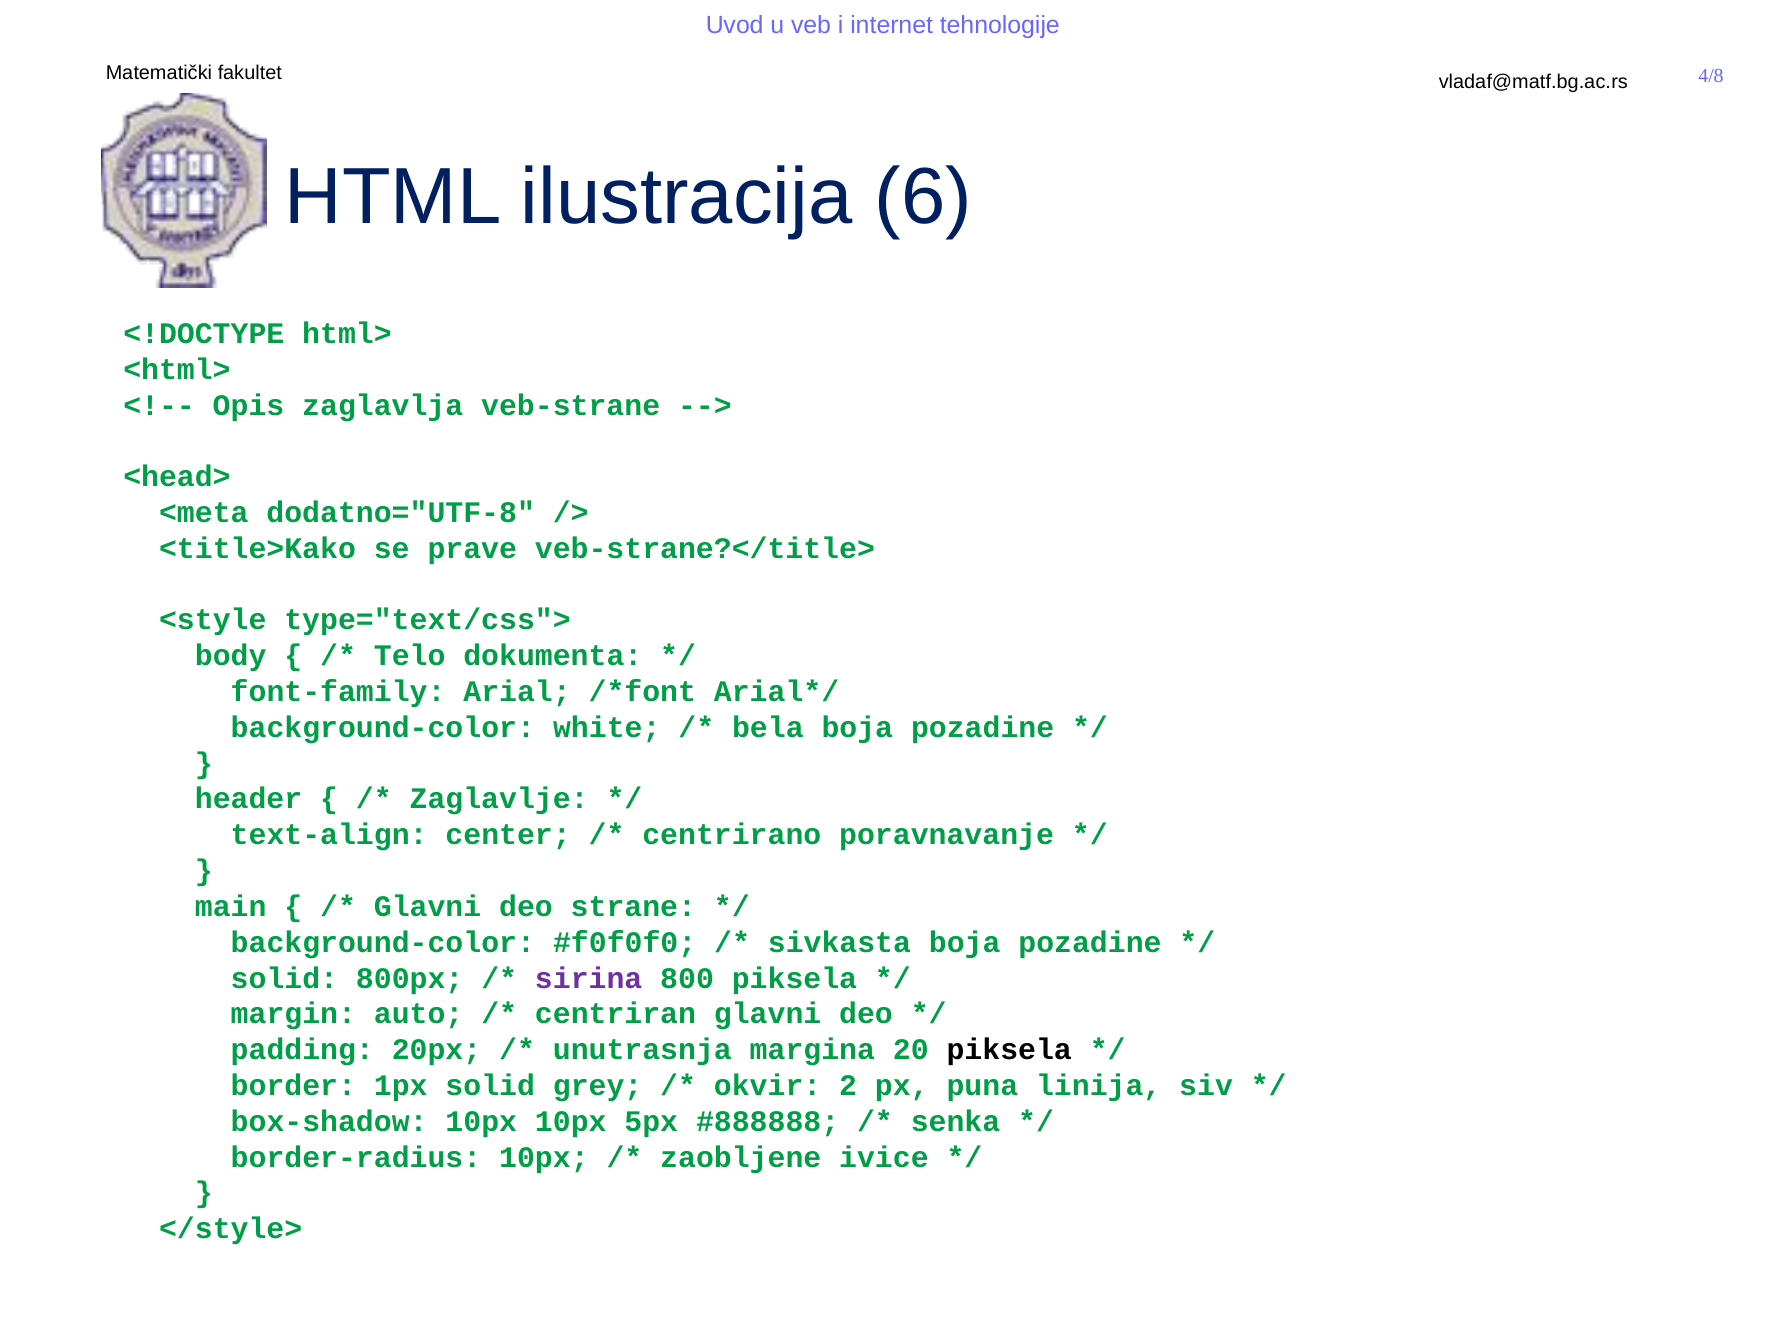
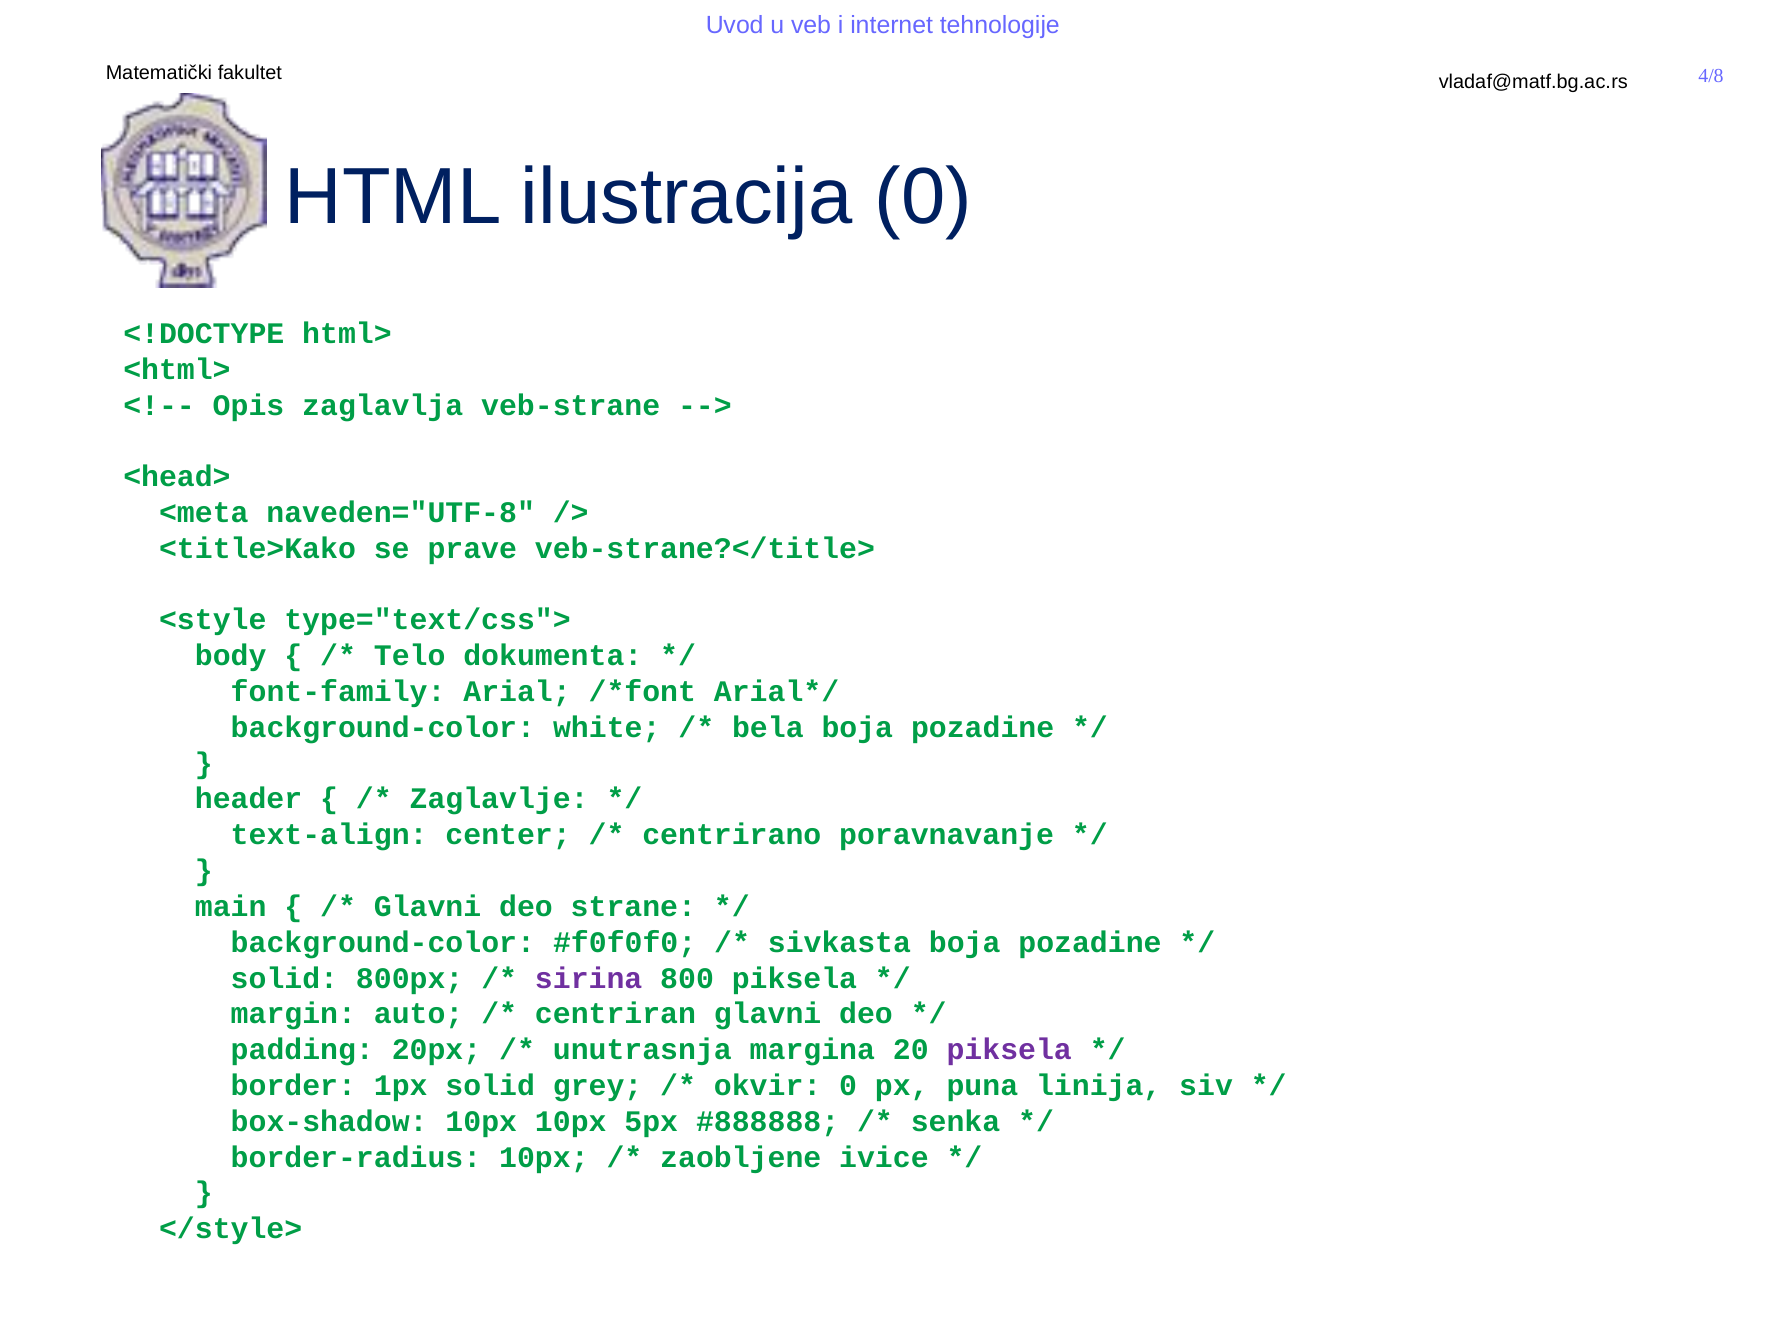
ilustracija 6: 6 -> 0 (924, 197)
dodatno="UTF-8: dodatno="UTF-8 -> naveden="UTF-8 (401, 513)
piksela colour: black -> purple (1009, 1050)
okvir 2: 2 -> 0 (848, 1086)
